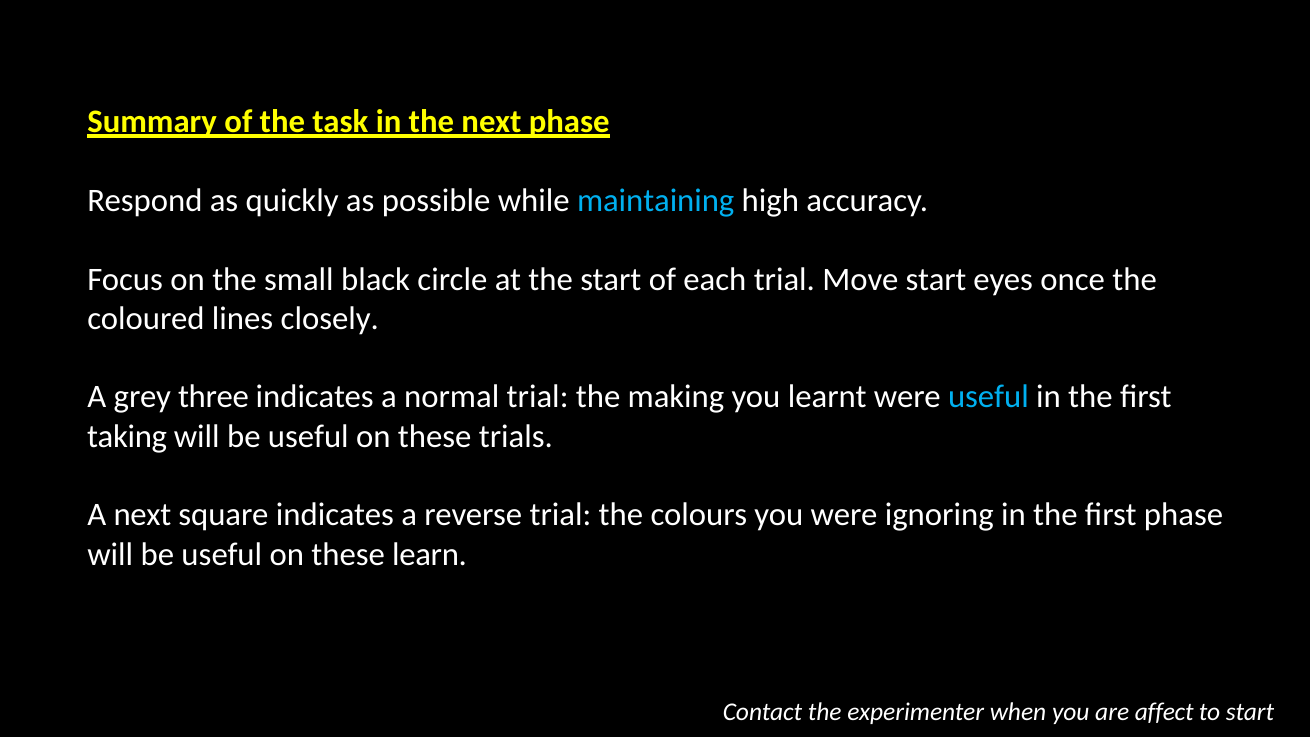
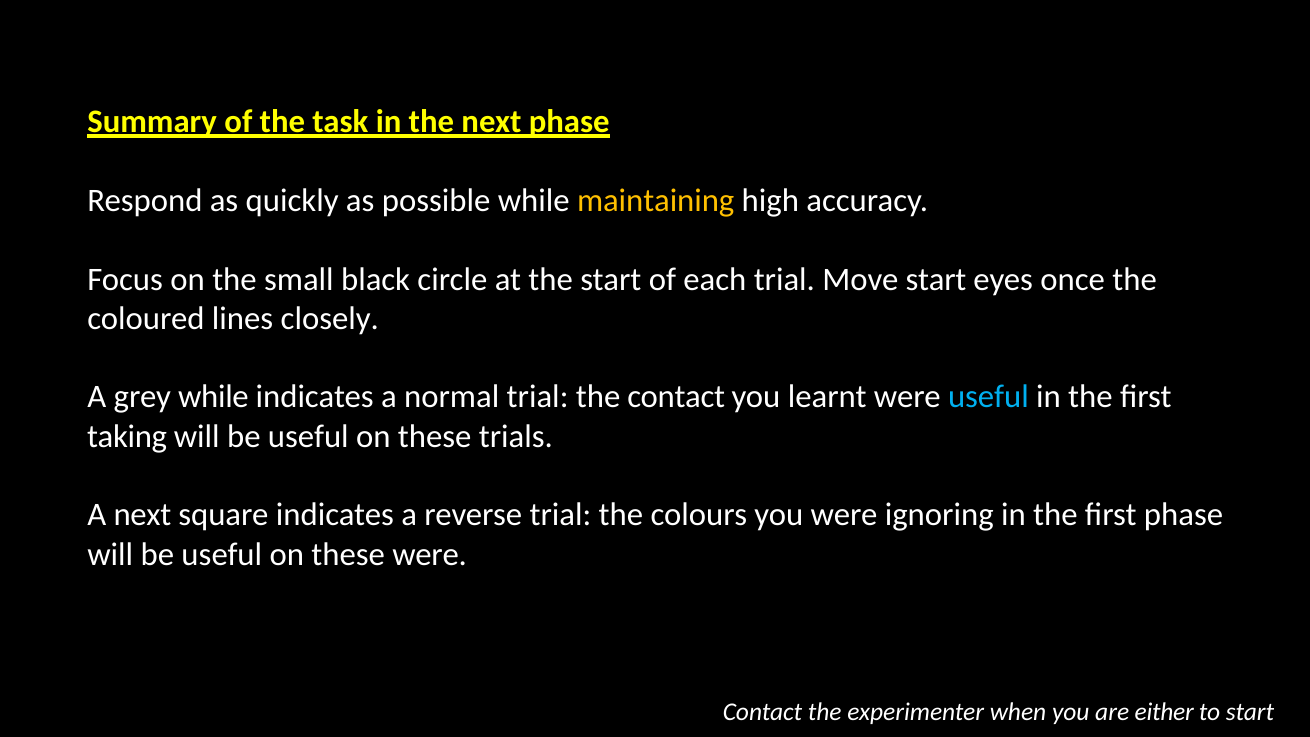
maintaining colour: light blue -> yellow (656, 201)
grey three: three -> while (213, 397)
the making: making -> contact (676, 397)
these learn: learn -> were (430, 554)
affect: affect -> either (1164, 712)
